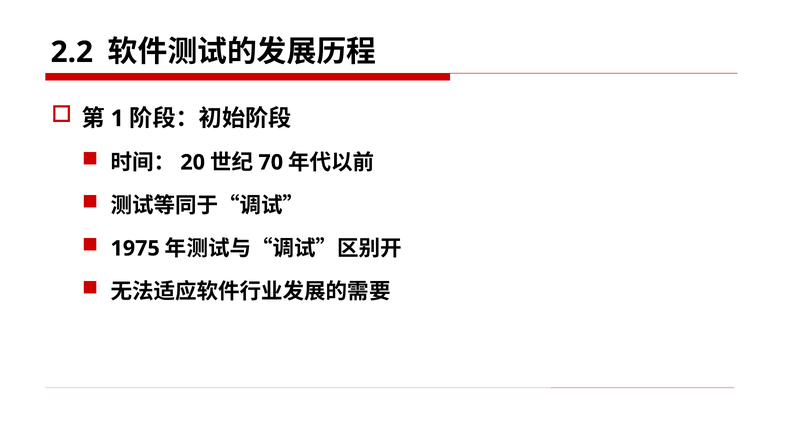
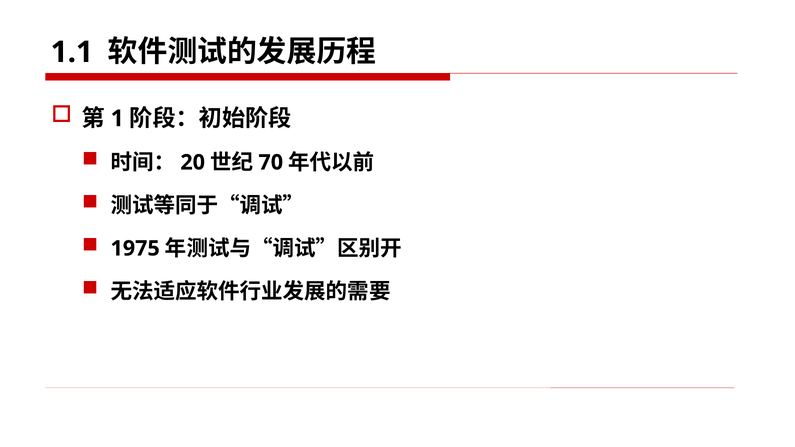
2.2: 2.2 -> 1.1 (72, 52)
